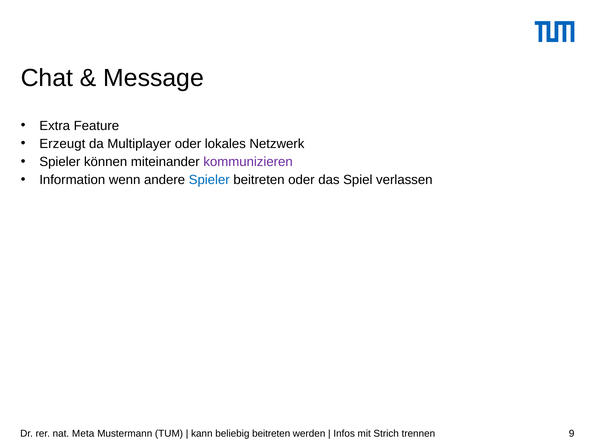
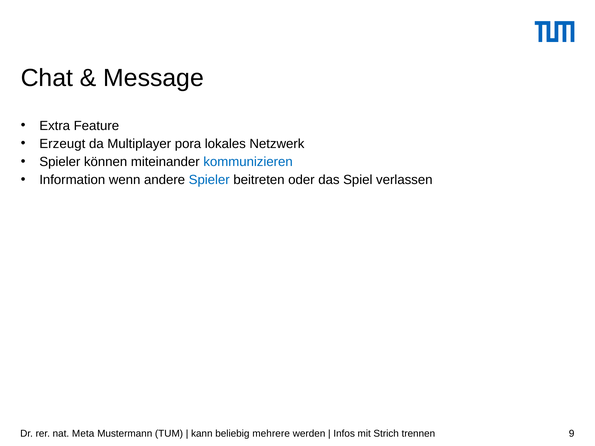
Multiplayer oder: oder -> pora (188, 144)
kommunizieren colour: purple -> blue (248, 162)
beliebig beitreten: beitreten -> mehrere (271, 434)
